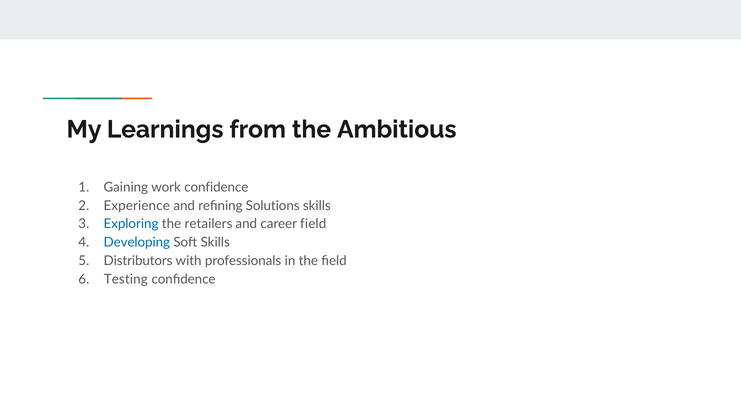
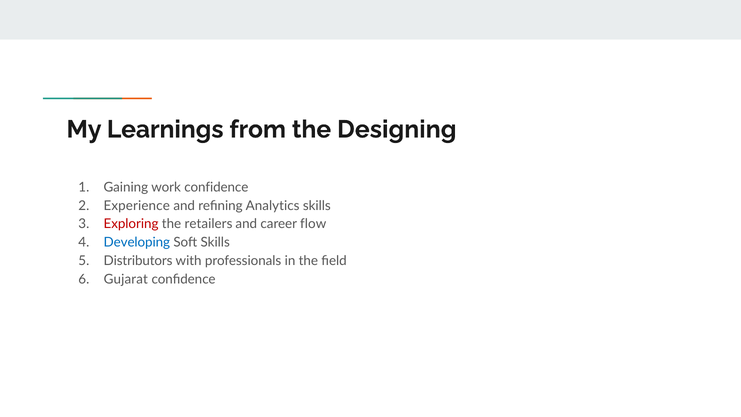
Ambitious: Ambitious -> Designing (397, 129)
Solutions: Solutions -> Analytics (273, 206)
Exploring colour: blue -> red (131, 224)
career field: field -> flow (313, 224)
Testing: Testing -> Gujarat (126, 279)
